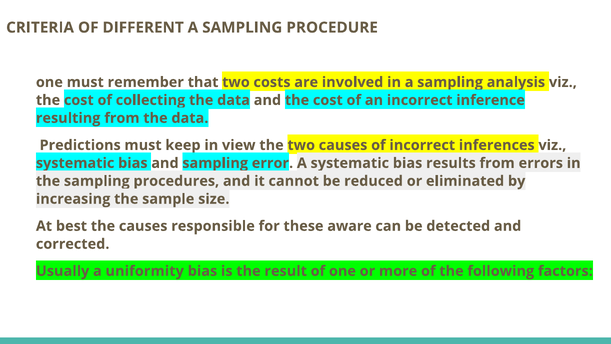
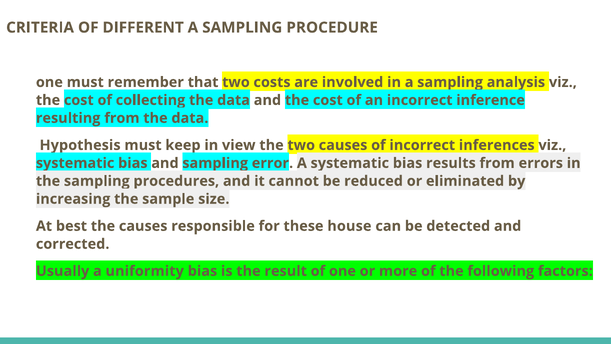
Predictions: Predictions -> Hypothesis (80, 145)
aware: aware -> house (349, 226)
